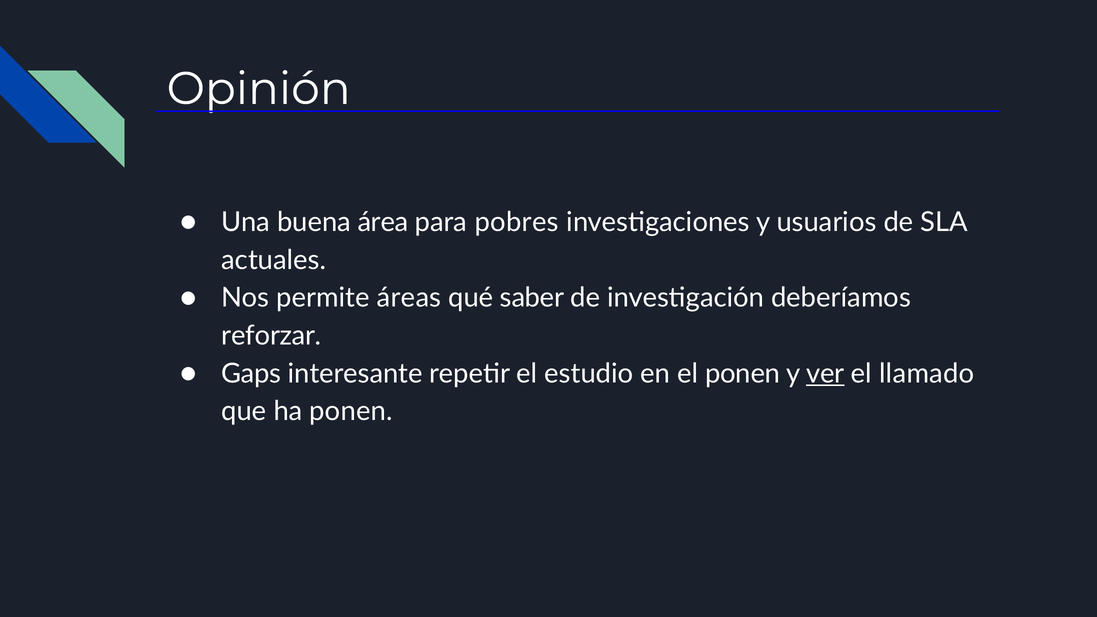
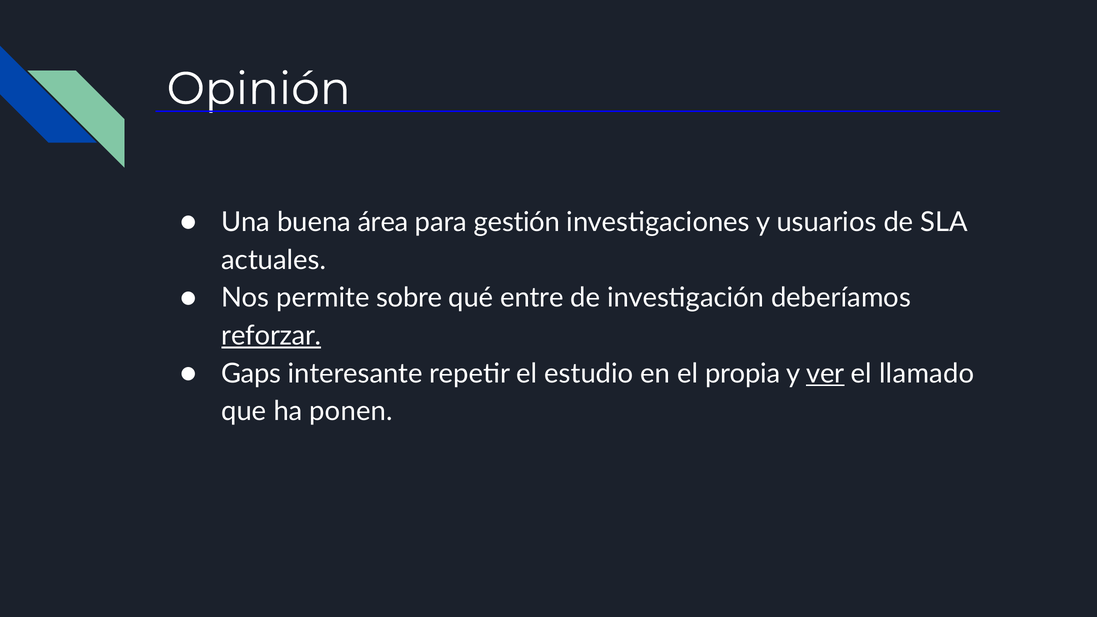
pobres: pobres -> gestión (517, 222)
áreas: áreas -> sobre (409, 298)
saber: saber -> entre (532, 298)
reforzar underline: none -> present (271, 336)
el ponen: ponen -> propia (743, 374)
